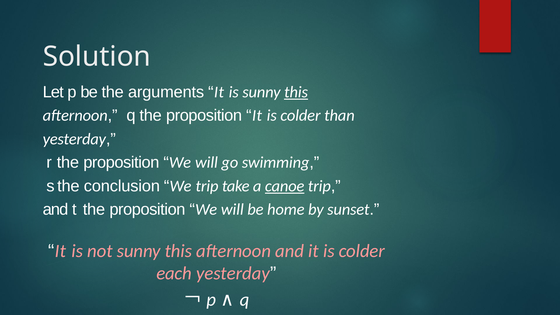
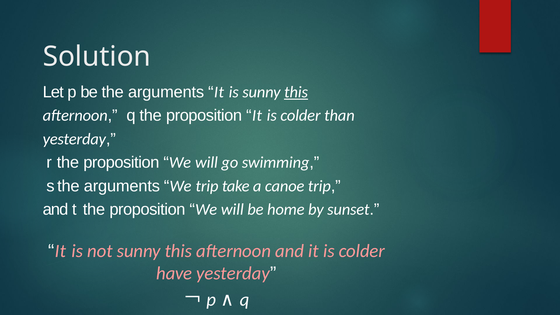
s the conclusion: conclusion -> arguments (122, 186)
canoe underline: present -> none (285, 186)
each: each -> have (174, 273)
